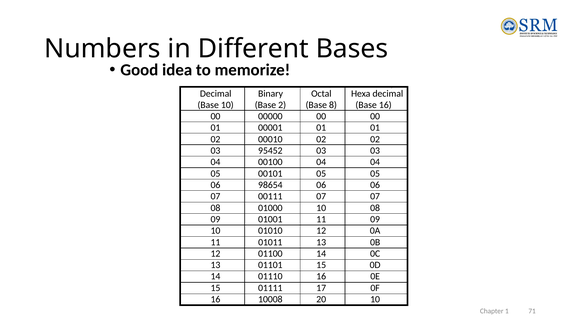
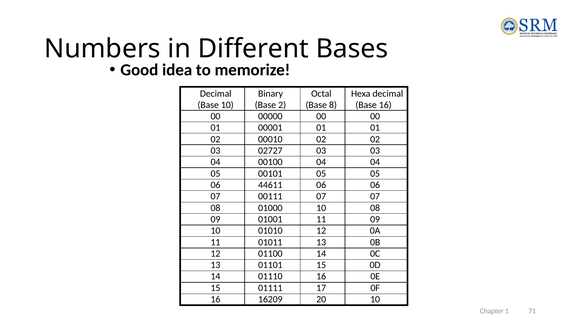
95452: 95452 -> 02727 (270, 151)
98654: 98654 -> 44611 (270, 185)
10008: 10008 -> 16209 (270, 300)
